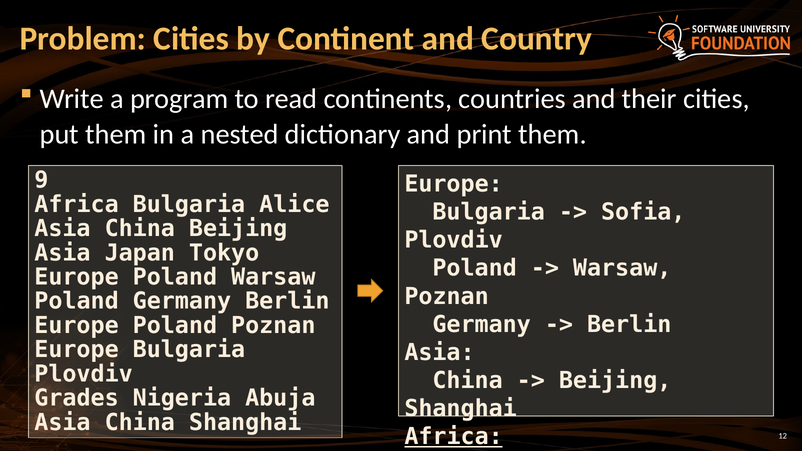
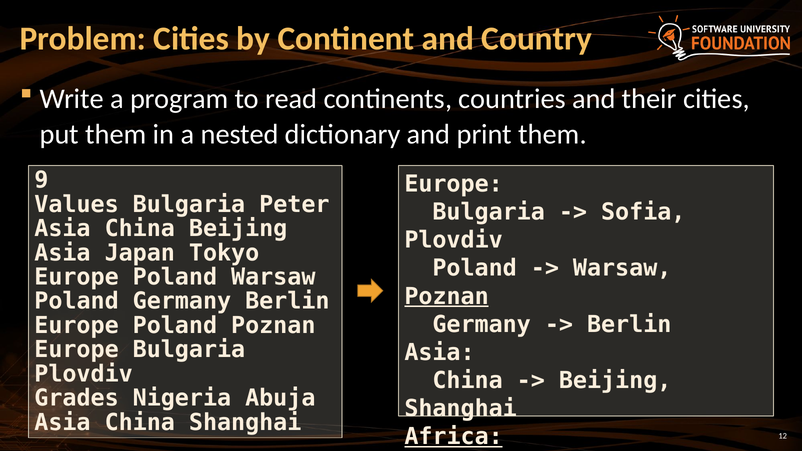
Africa: Africa -> Values (77, 204)
Alice: Alice -> Peter (294, 204)
Poznan underline: none -> present (447, 296)
